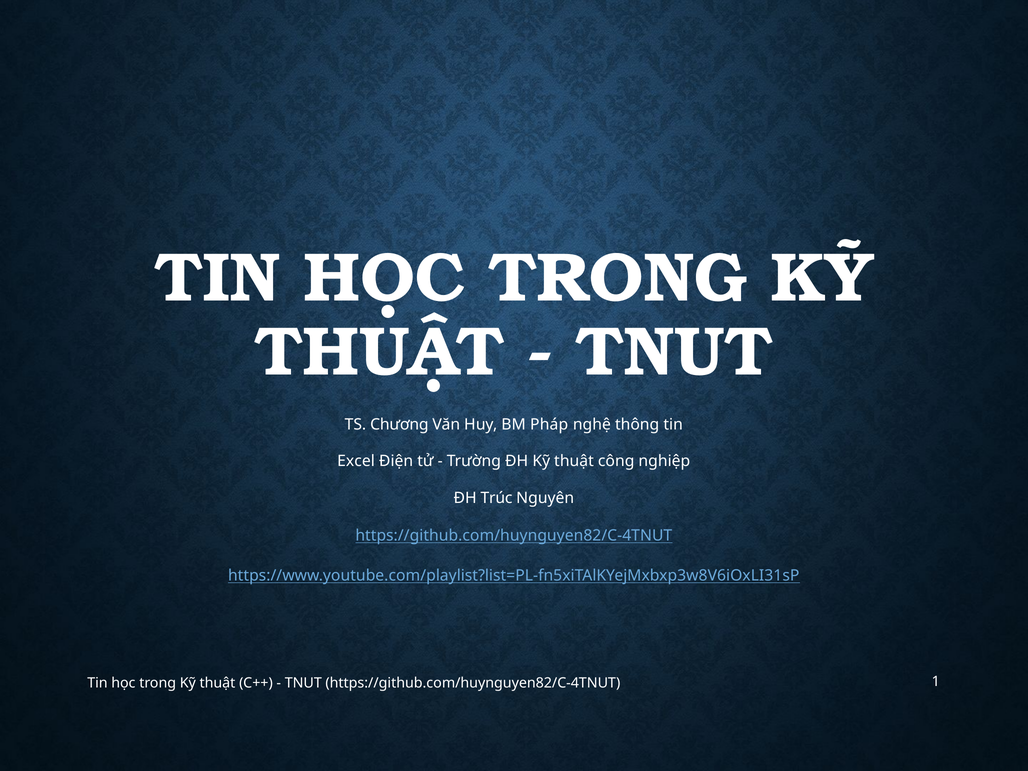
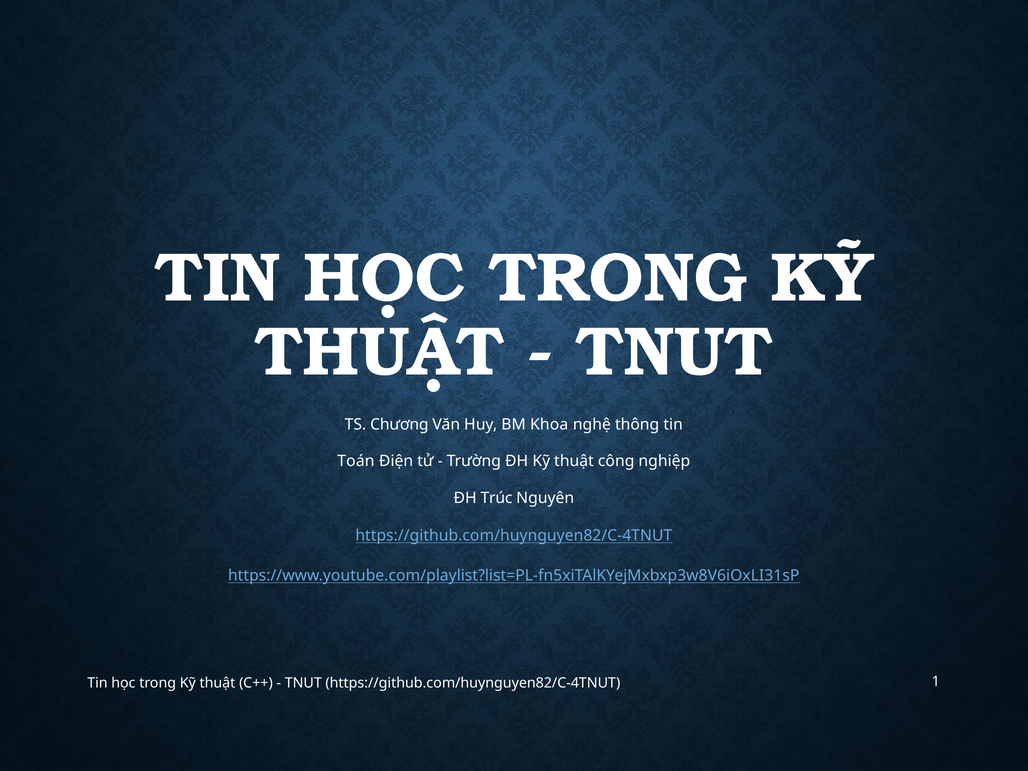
Pháp: Pháp -> Khoa (549, 424)
Excel: Excel -> Toán (356, 461)
